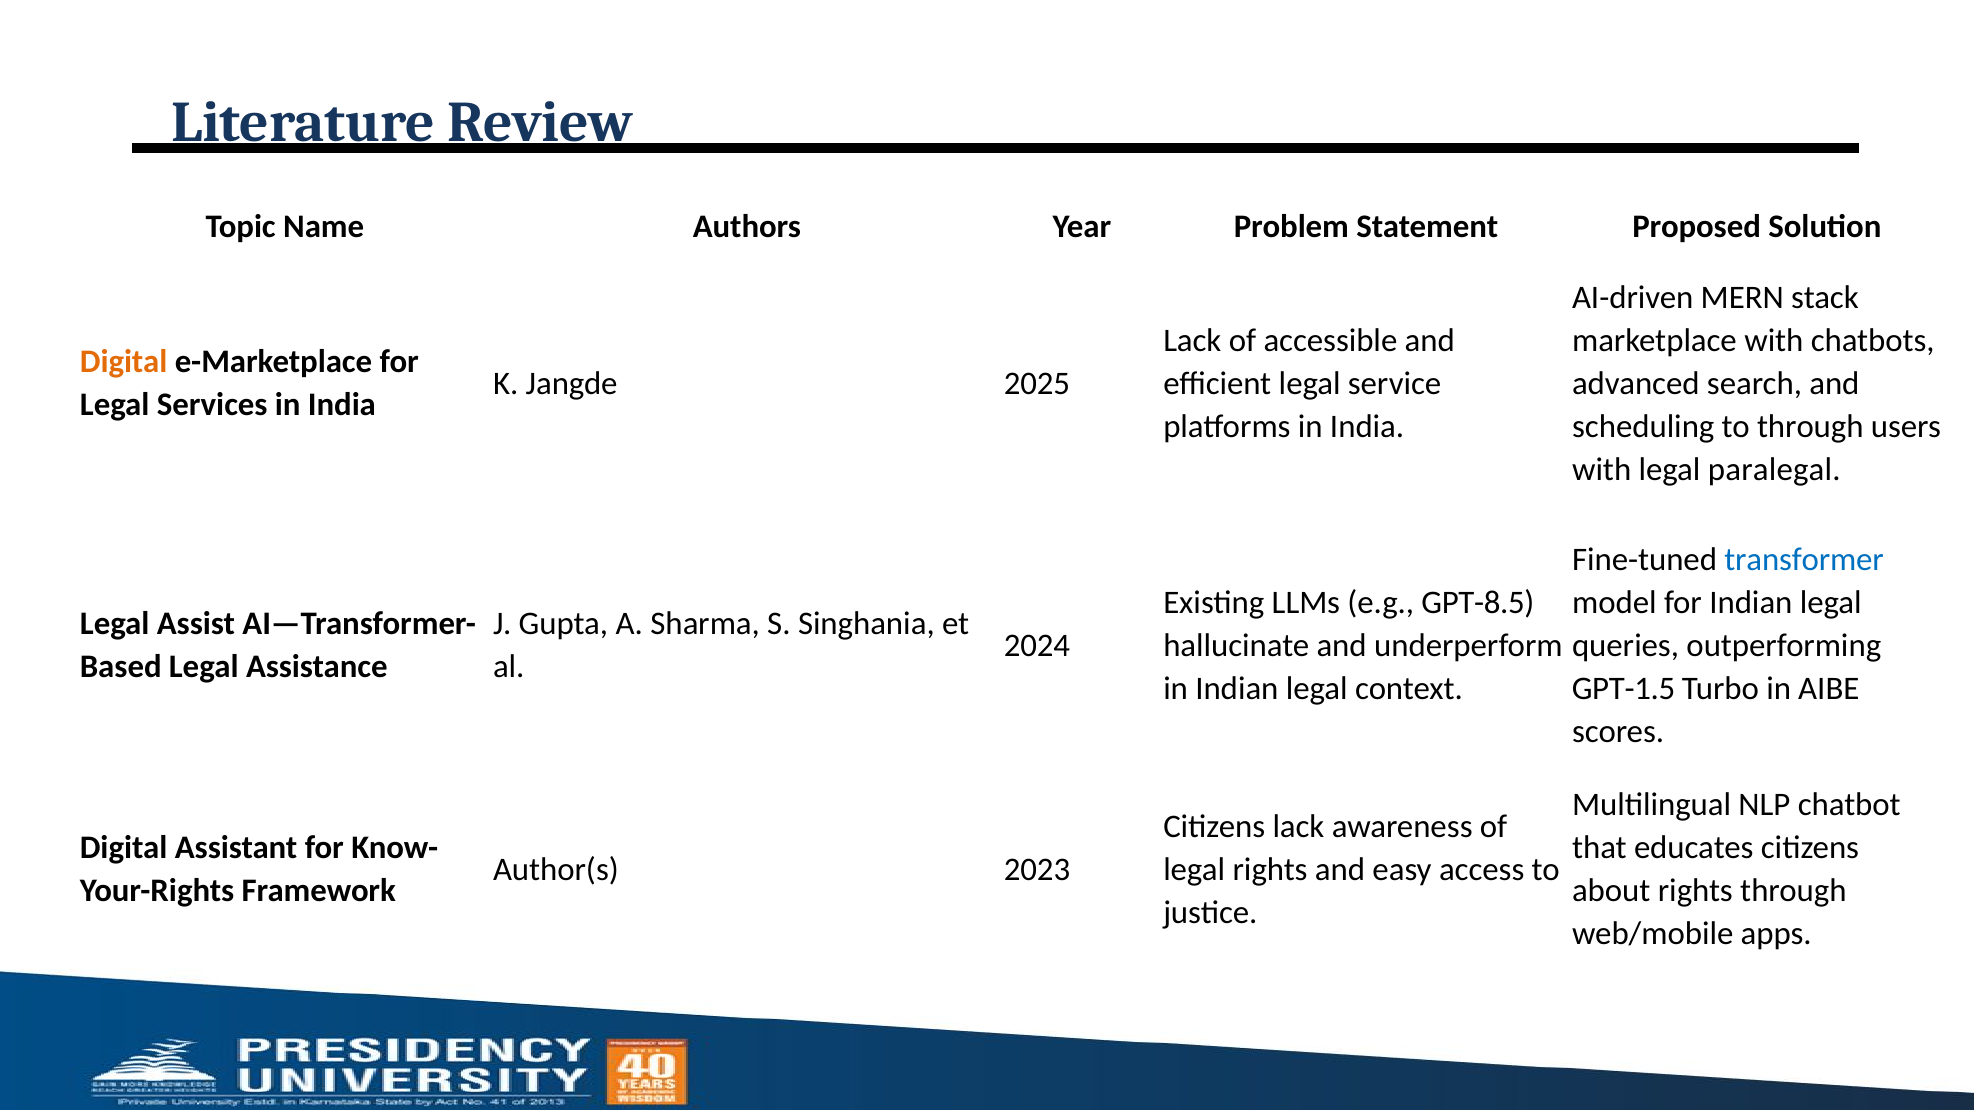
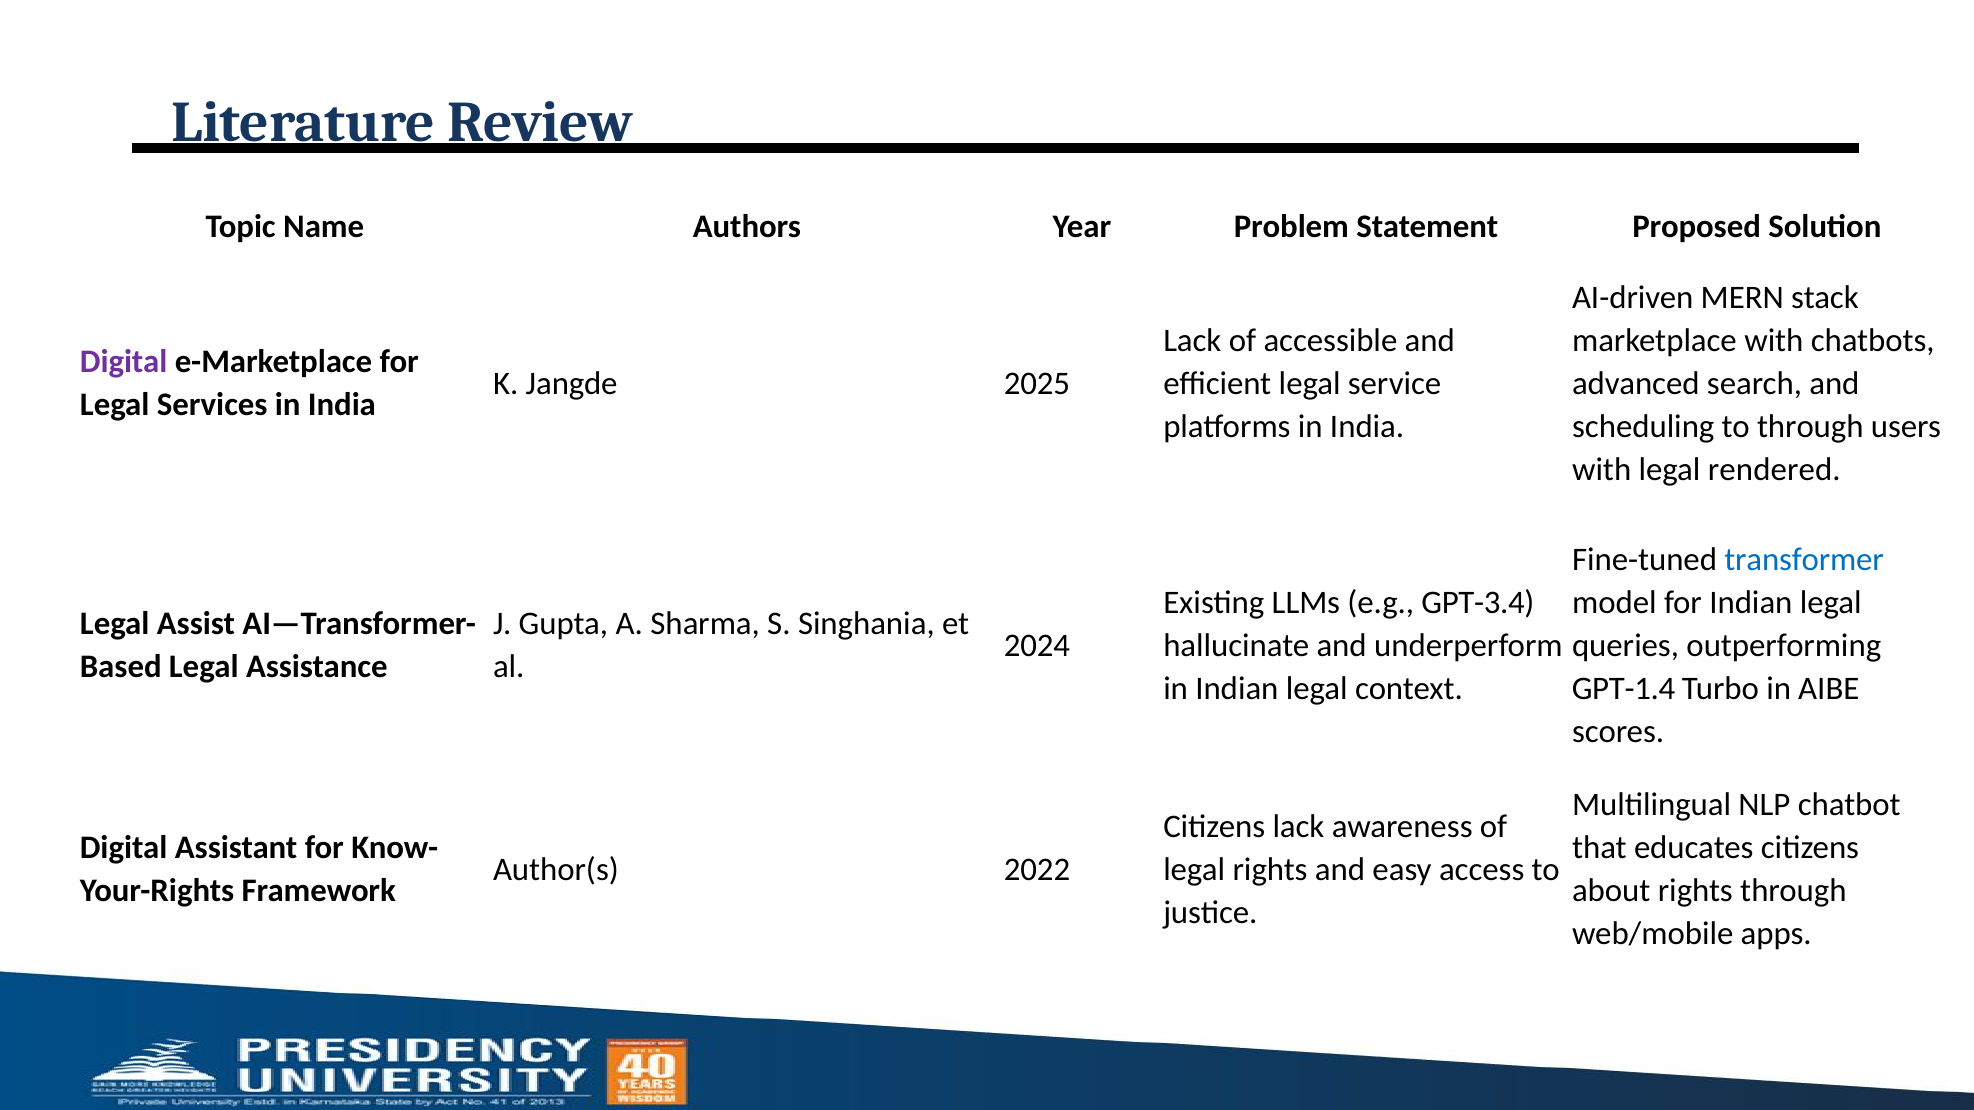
Digital colour: orange -> purple (124, 362)
paralegal: paralegal -> rendered (1774, 469)
GPT-8.5: GPT-8.5 -> GPT-3.4 (1478, 603)
GPT-1.5: GPT-1.5 -> GPT-1.4 (1623, 689)
2023: 2023 -> 2022 (1037, 869)
